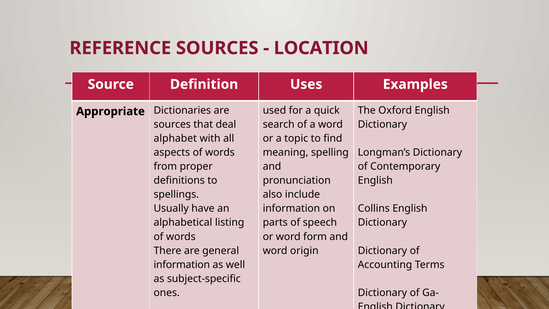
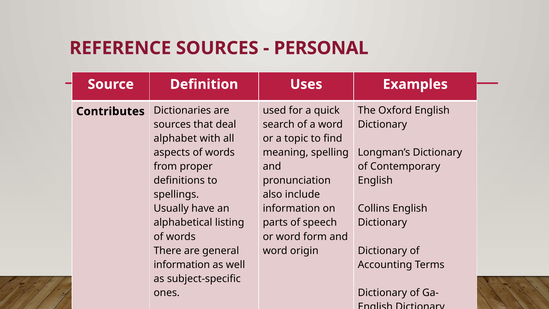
LOCATION: LOCATION -> PERSONAL (321, 48)
Appropriate: Appropriate -> Contributes (110, 111)
